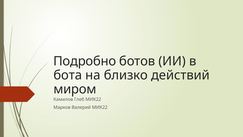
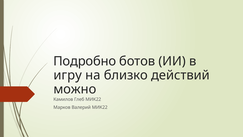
бота: бота -> игру (68, 75)
миром: миром -> можно (75, 89)
